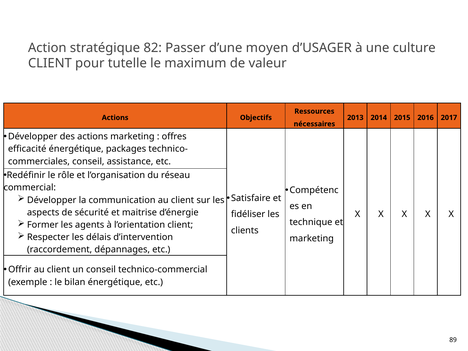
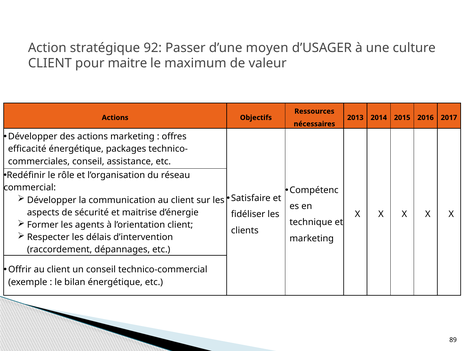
82: 82 -> 92 (153, 48)
tutelle: tutelle -> maitre (127, 63)
